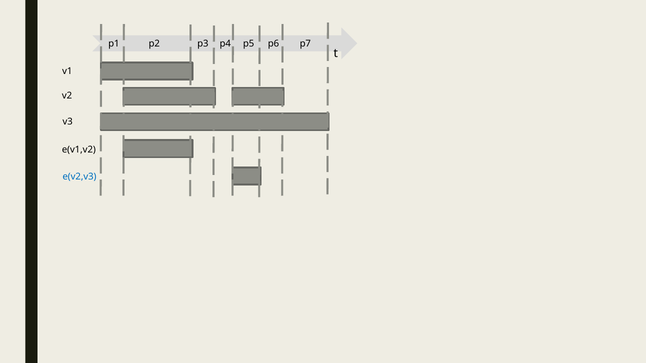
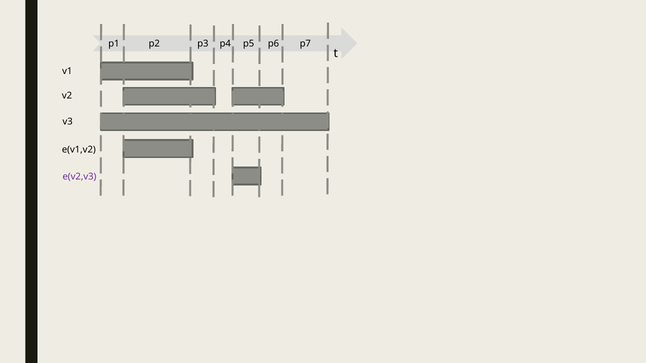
e(v2,v3 colour: blue -> purple (79, 177)
